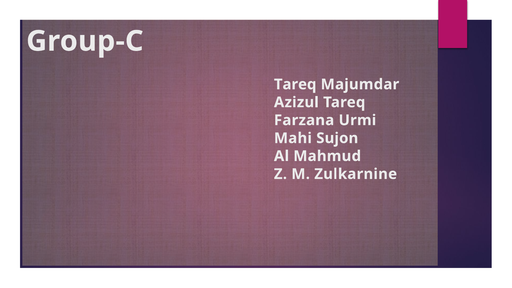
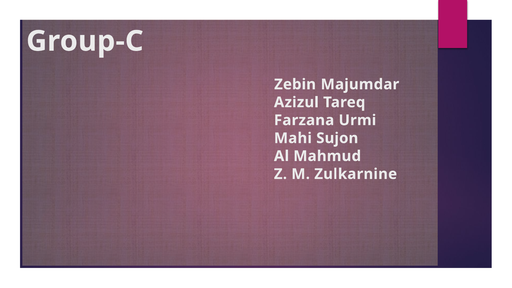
Tareq: Tareq -> Zebin (295, 84)
